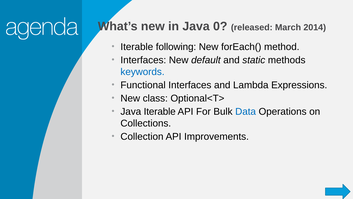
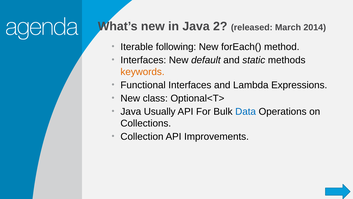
0: 0 -> 2 (220, 26)
keywords colour: blue -> orange (143, 72)
Java Iterable: Iterable -> Usually (160, 112)
